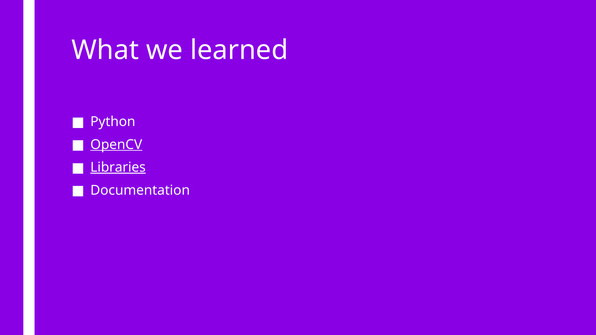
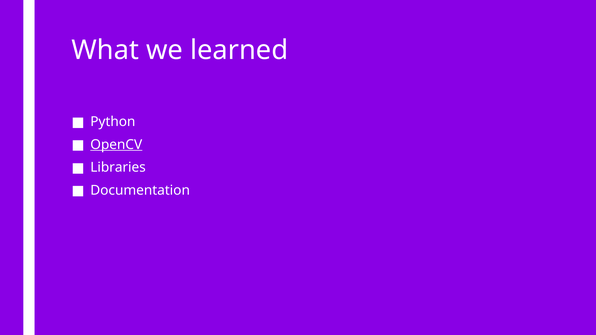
Libraries underline: present -> none (118, 167)
